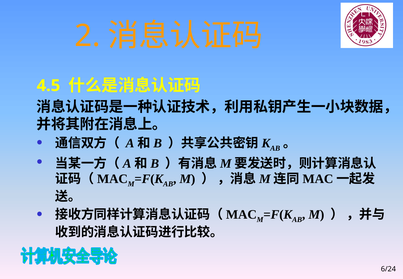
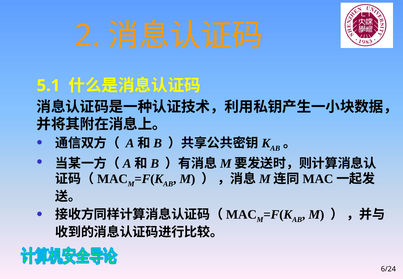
4.5: 4.5 -> 5.1 (48, 86)
